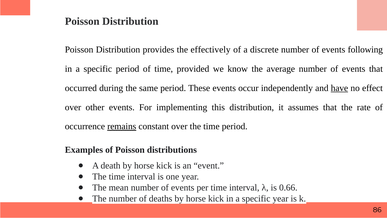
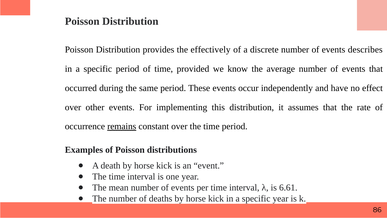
following: following -> describes (365, 49)
have underline: present -> none (339, 88)
0.66: 0.66 -> 6.61 (288, 187)
